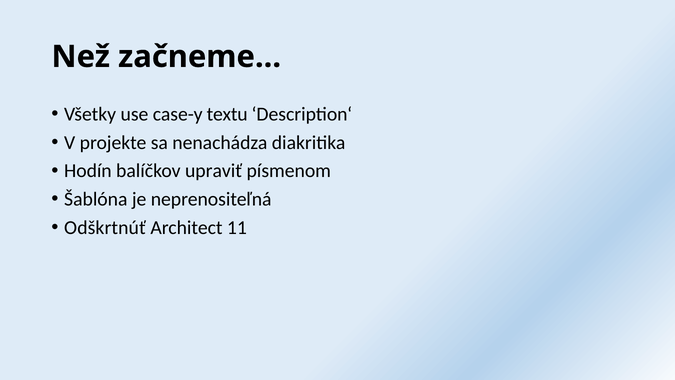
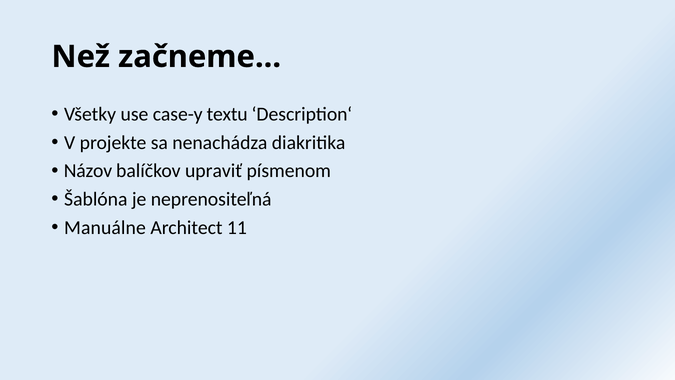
Hodín: Hodín -> Názov (88, 171)
Odškrtnúť: Odškrtnúť -> Manuálne (105, 227)
